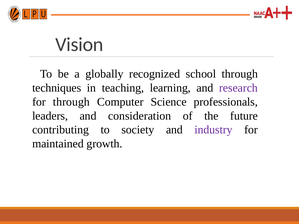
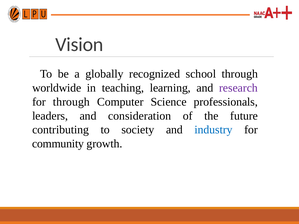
techniques: techniques -> worldwide (57, 88)
industry colour: purple -> blue (214, 130)
maintained: maintained -> community (58, 144)
